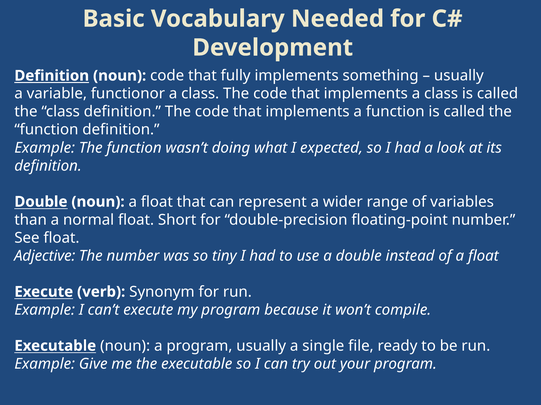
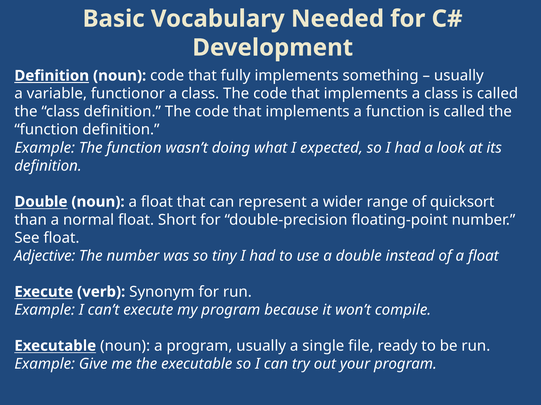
variables: variables -> quicksort (462, 202)
